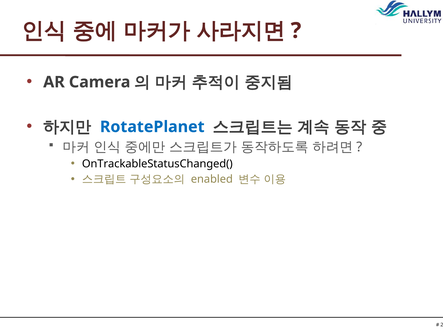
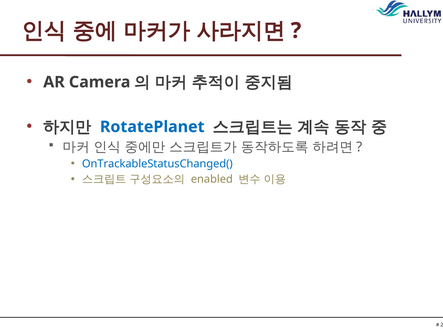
OnTrackableStatusChanged( colour: black -> blue (157, 164)
